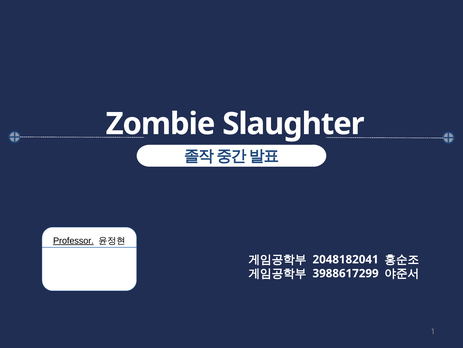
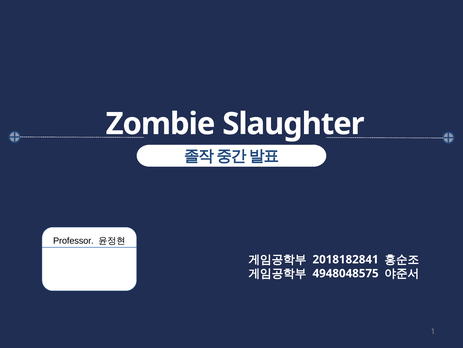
Professor underline: present -> none (73, 240)
2048182041: 2048182041 -> 2018182841 (346, 259)
3988617299: 3988617299 -> 4948048575 (346, 273)
